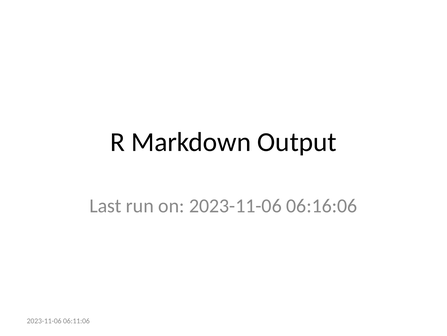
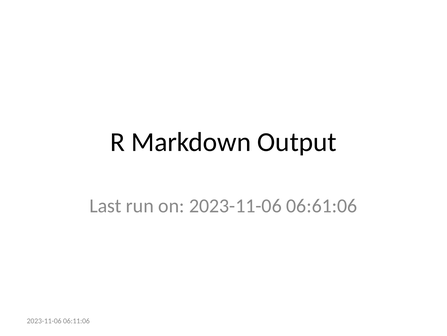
06:16:06: 06:16:06 -> 06:61:06 (322, 206)
